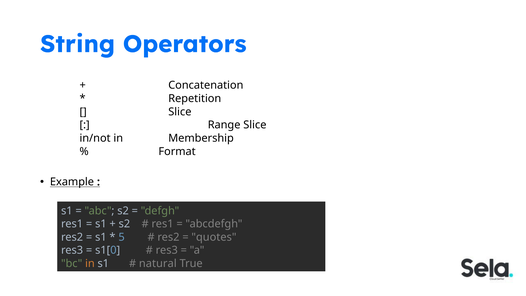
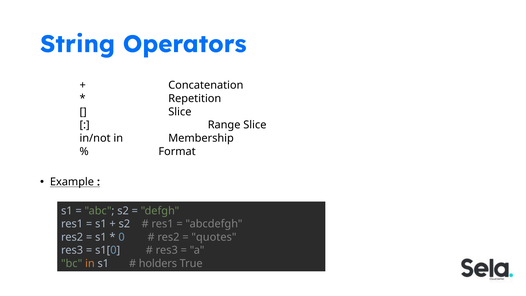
5: 5 -> 0 (122, 237)
natural: natural -> holders (158, 263)
